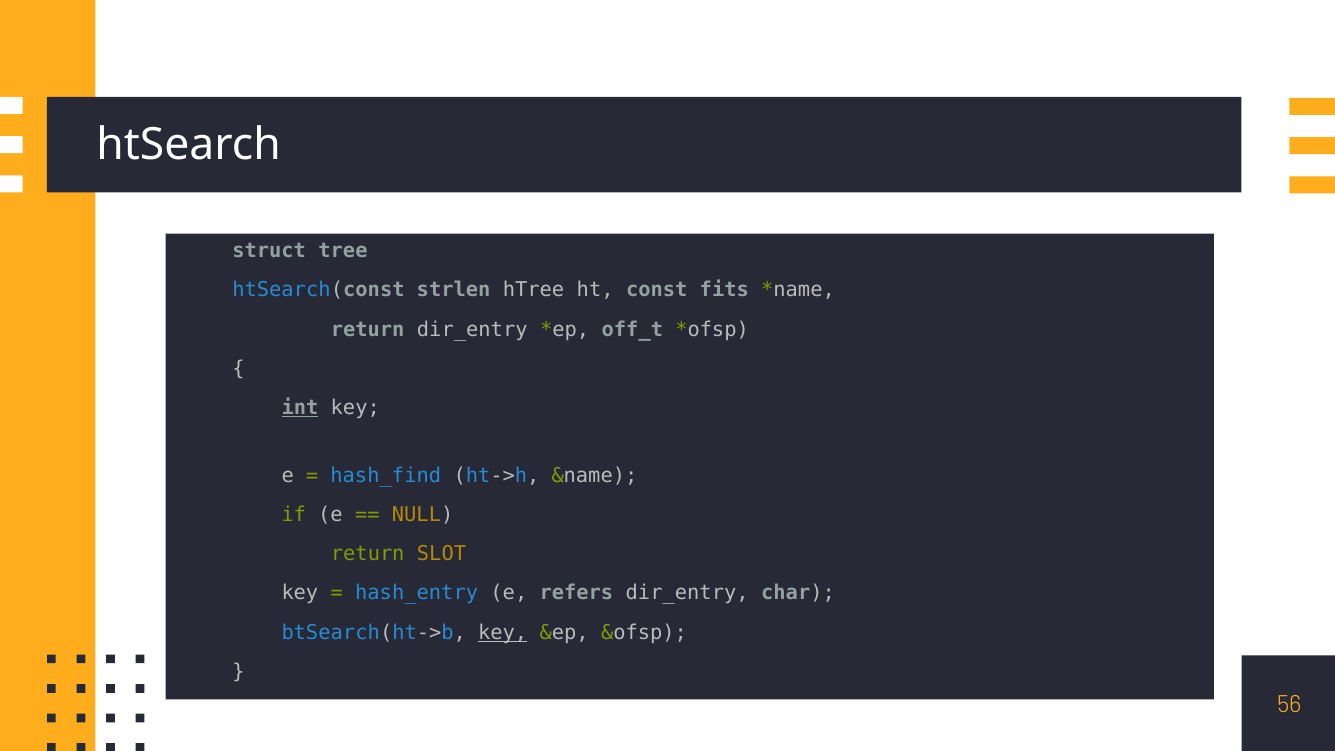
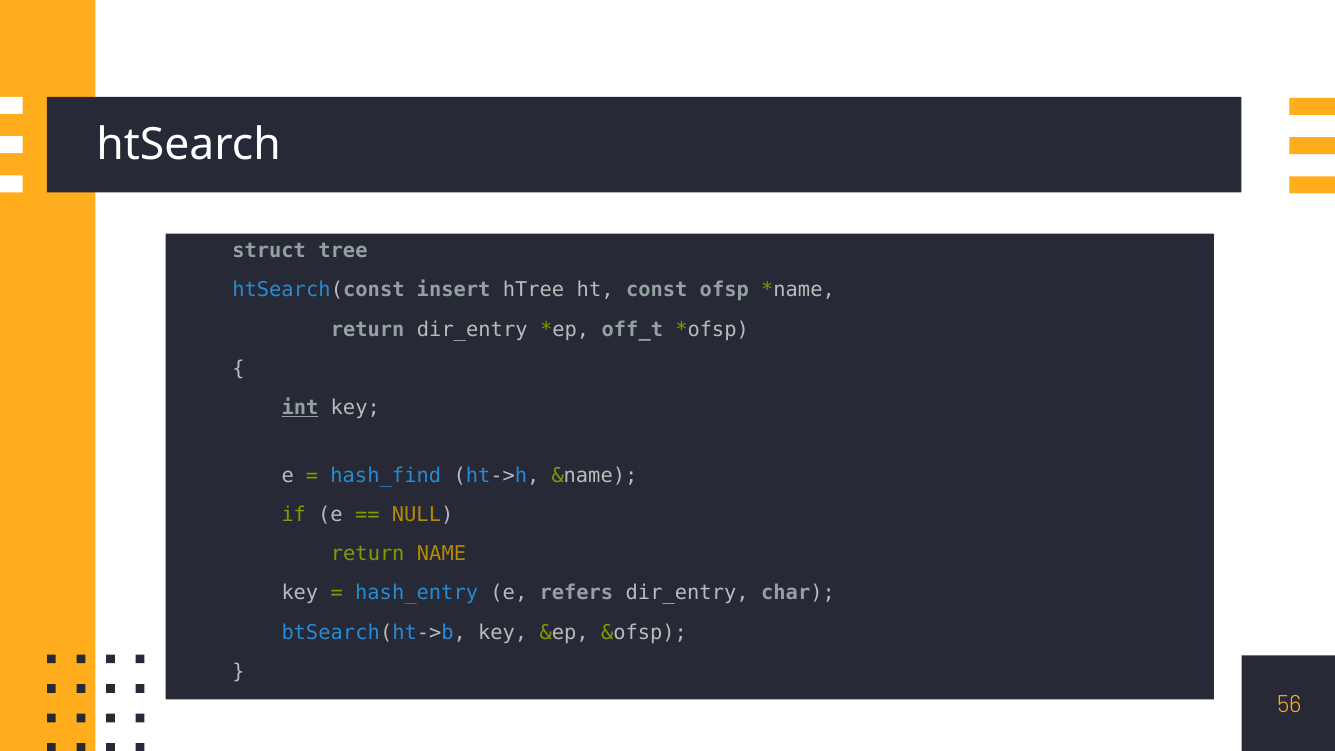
strlen: strlen -> insert (454, 290)
fits: fits -> ofsp (724, 290)
SLOT: SLOT -> NAME (442, 554)
key underline: present -> none (503, 632)
